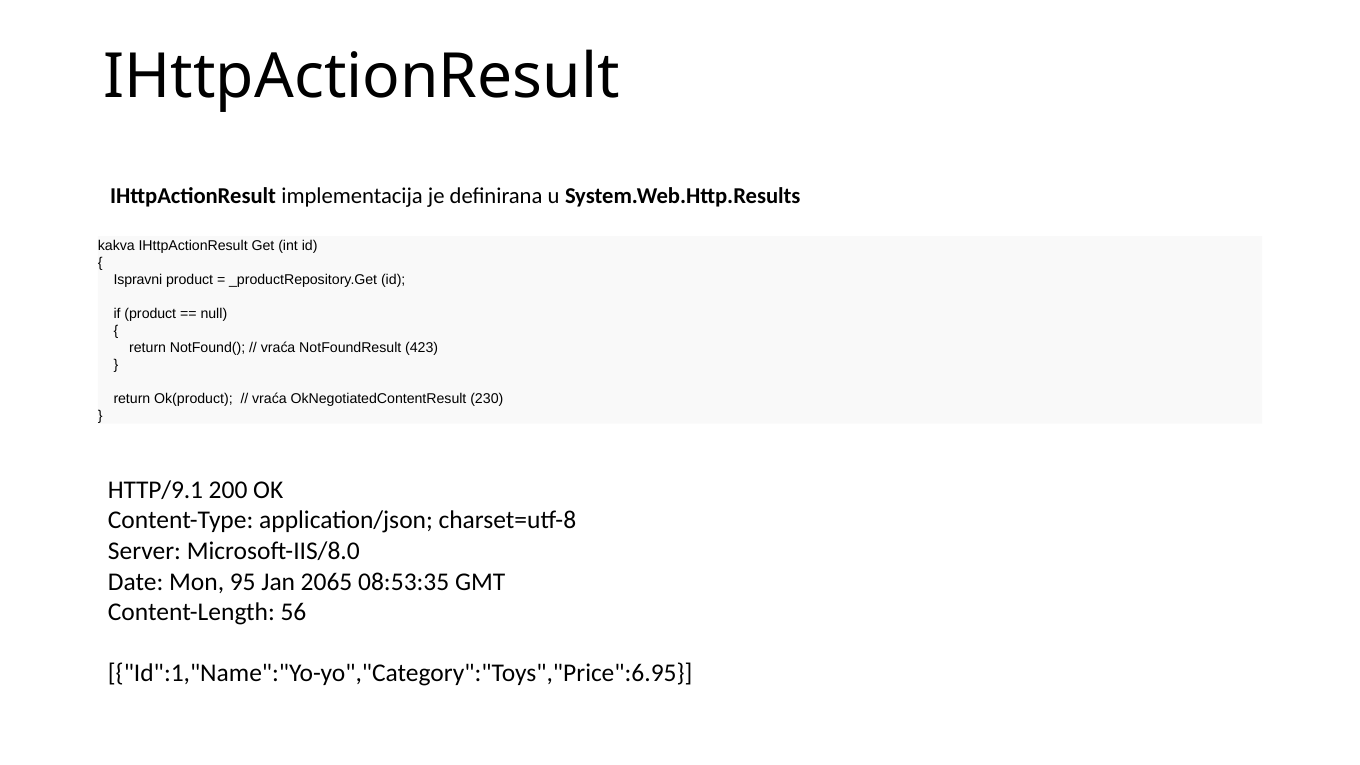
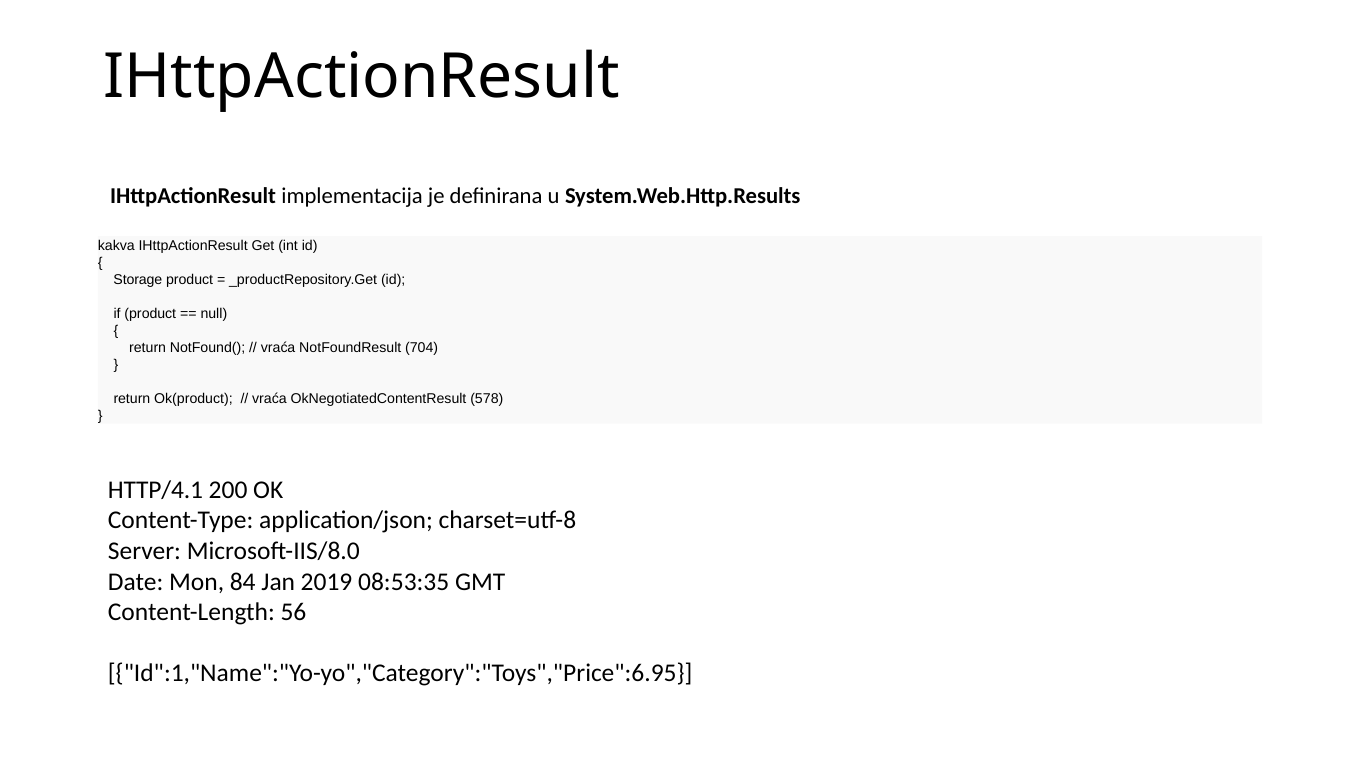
Ispravni: Ispravni -> Storage (138, 280)
423: 423 -> 704 (422, 348)
230: 230 -> 578 (487, 399)
HTTP/9.1: HTTP/9.1 -> HTTP/4.1 (156, 490)
95: 95 -> 84 (243, 582)
2065: 2065 -> 2019 (327, 582)
